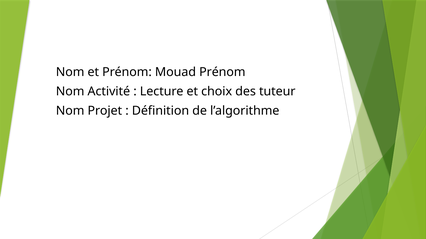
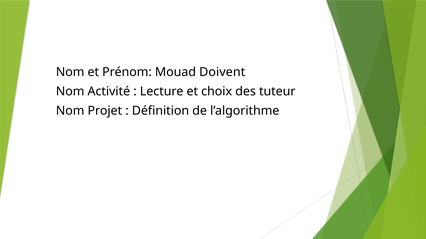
Mouad Prénom: Prénom -> Doivent (222, 72)
